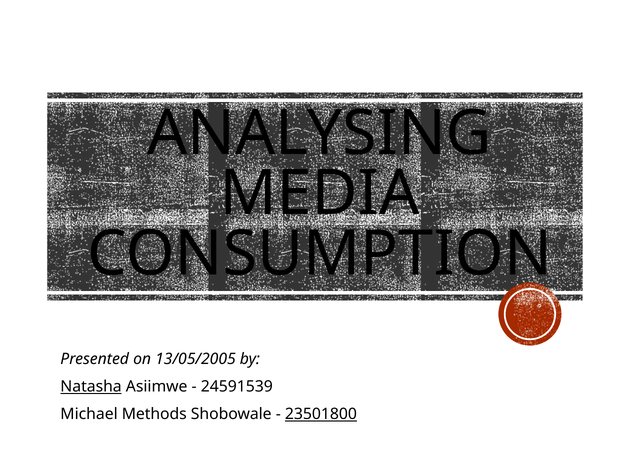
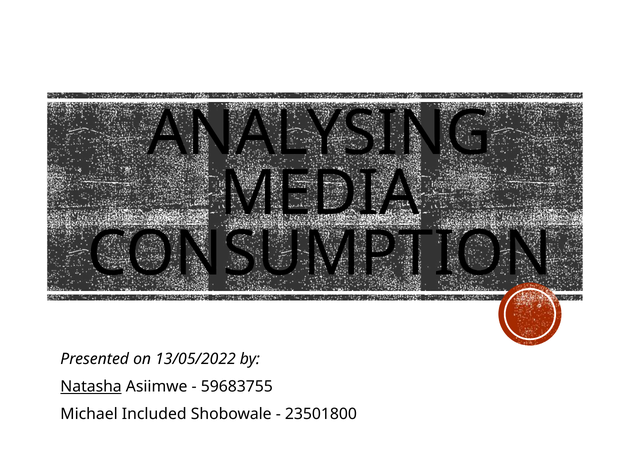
13/05/2005: 13/05/2005 -> 13/05/2022 (195, 360)
24591539: 24591539 -> 59683755 (237, 387)
Methods: Methods -> Included (154, 415)
23501800 underline: present -> none (321, 415)
